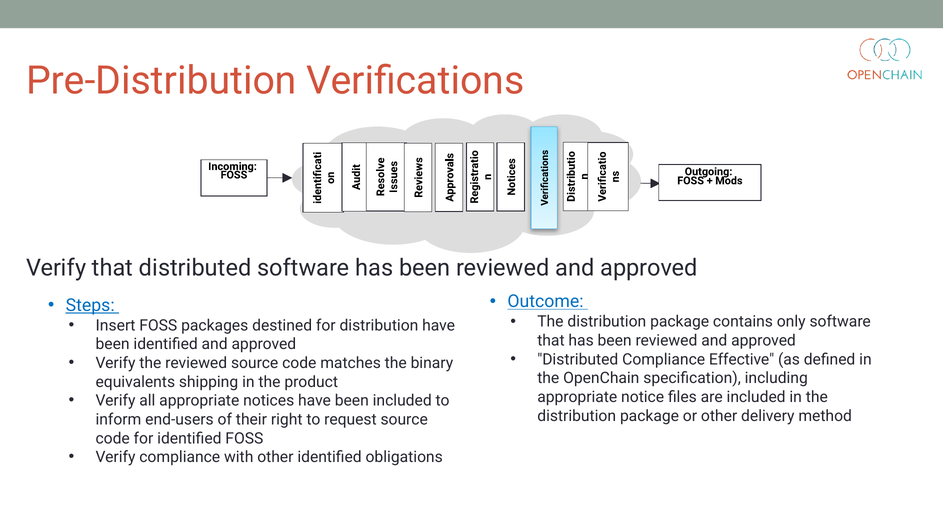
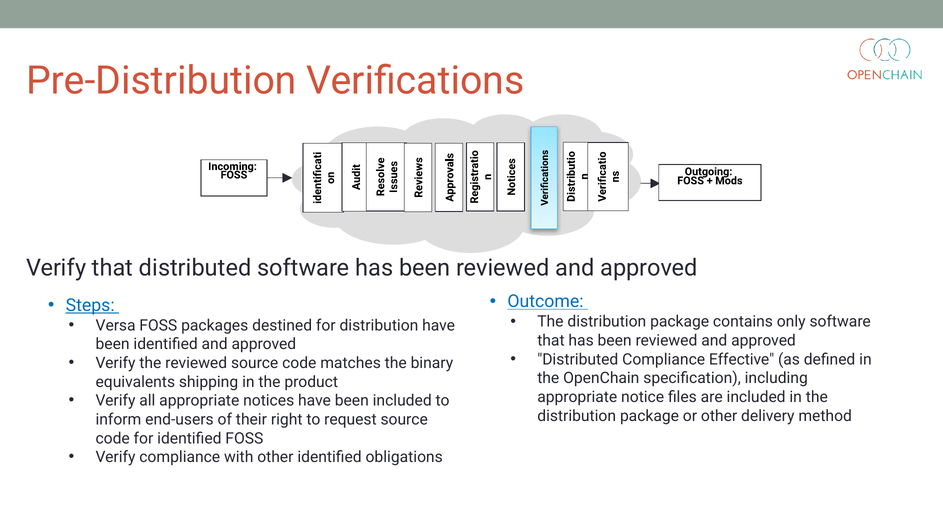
Insert: Insert -> Versa (116, 326)
